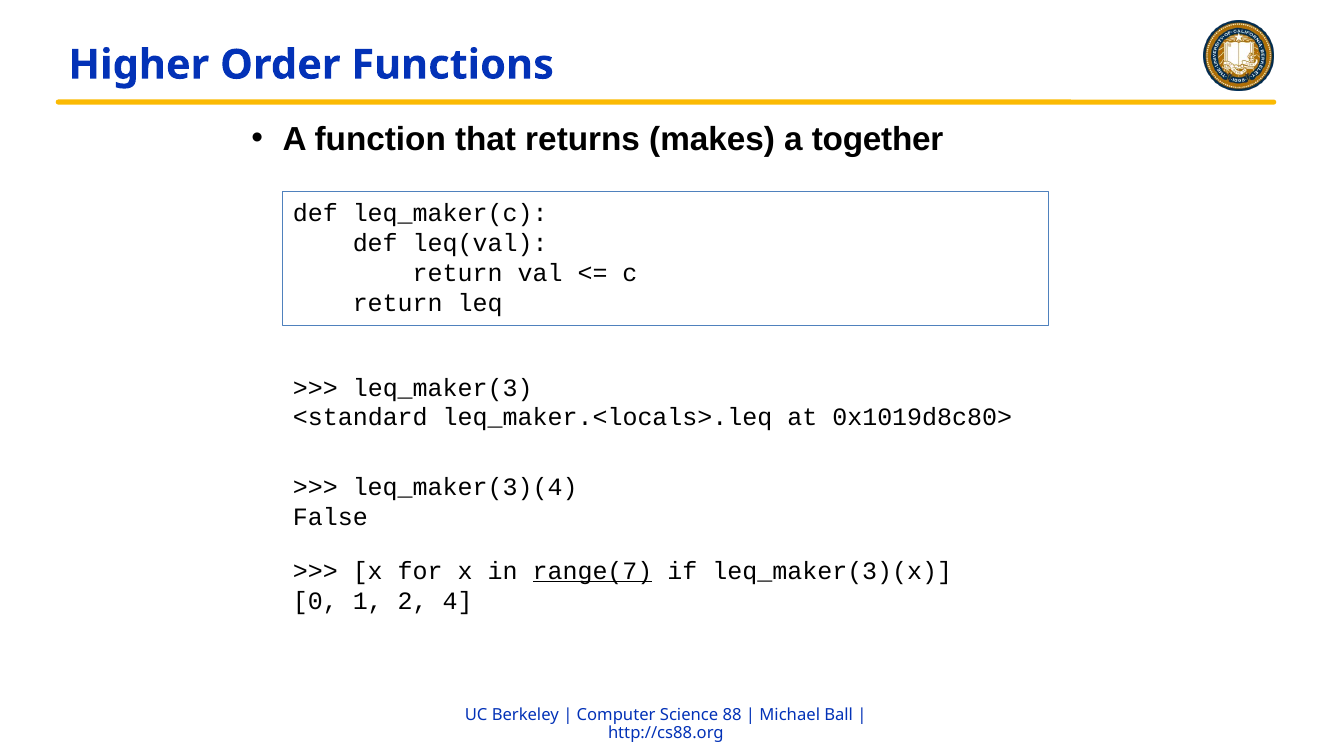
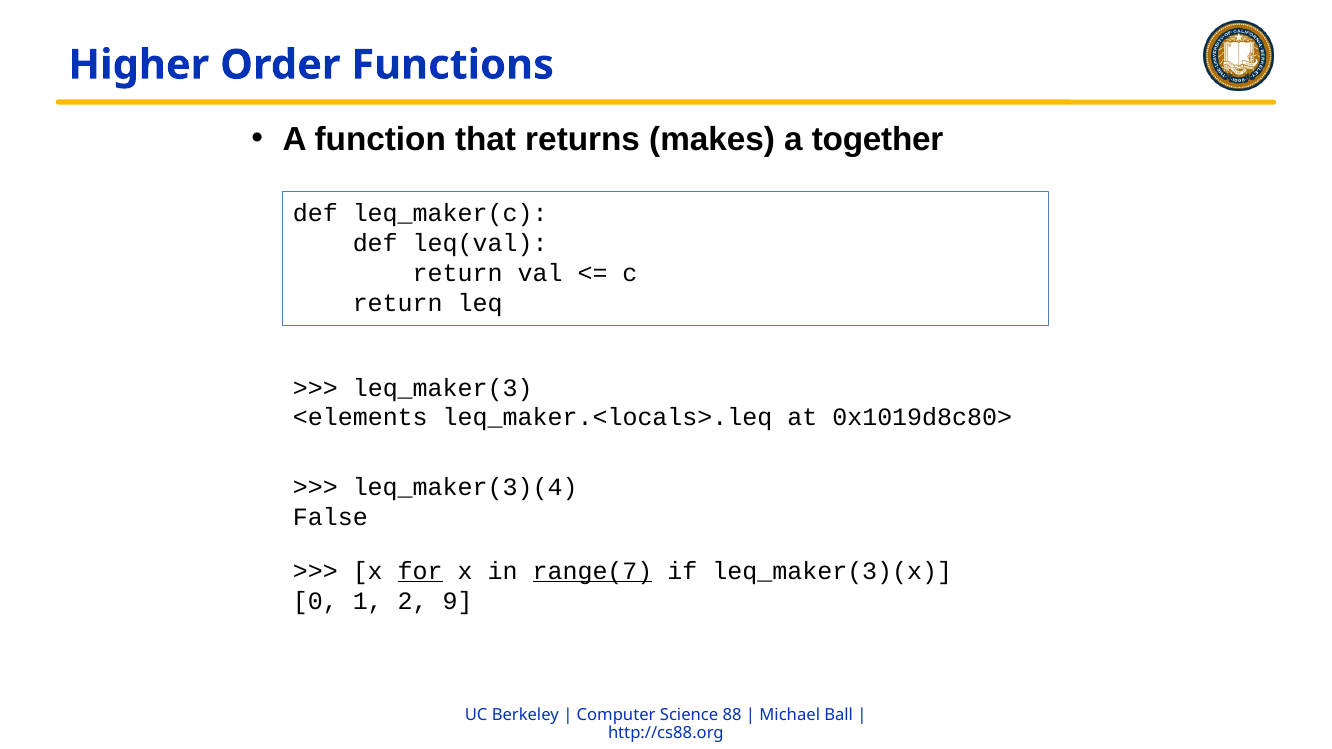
<standard: <standard -> <elements (360, 418)
for underline: none -> present (420, 571)
4: 4 -> 9 (458, 601)
